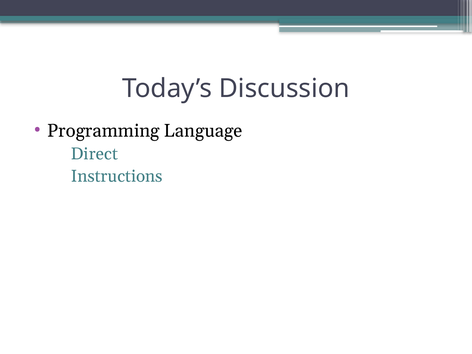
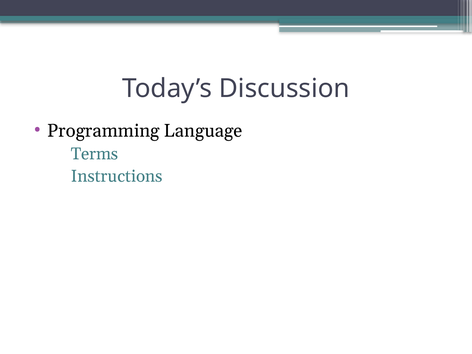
Direct: Direct -> Terms (94, 154)
